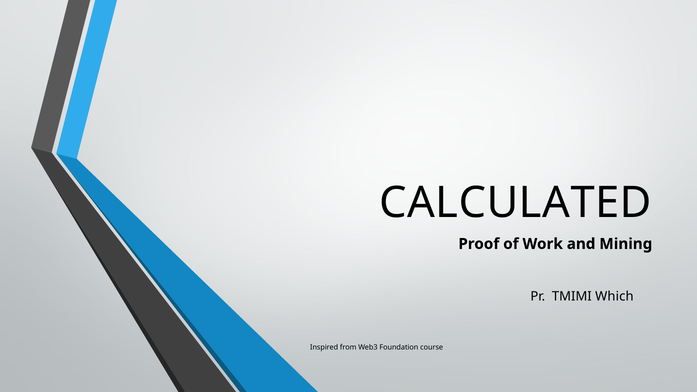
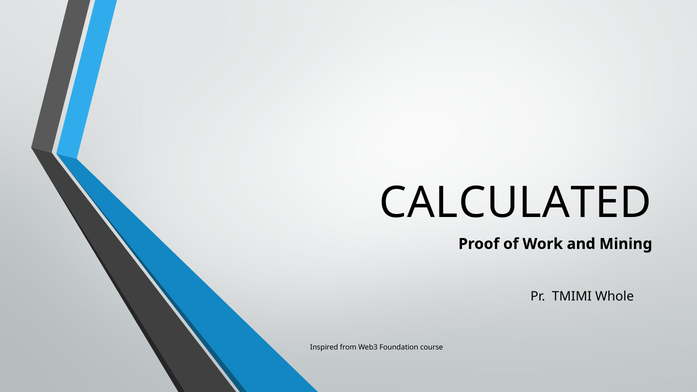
Which: Which -> Whole (615, 296)
